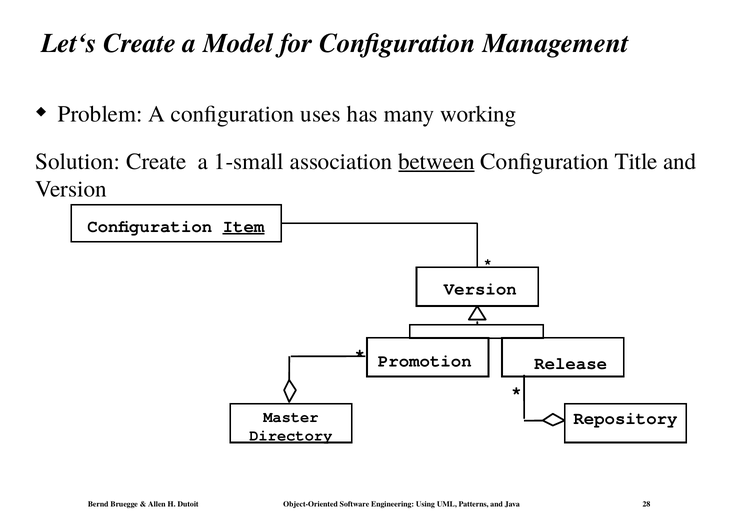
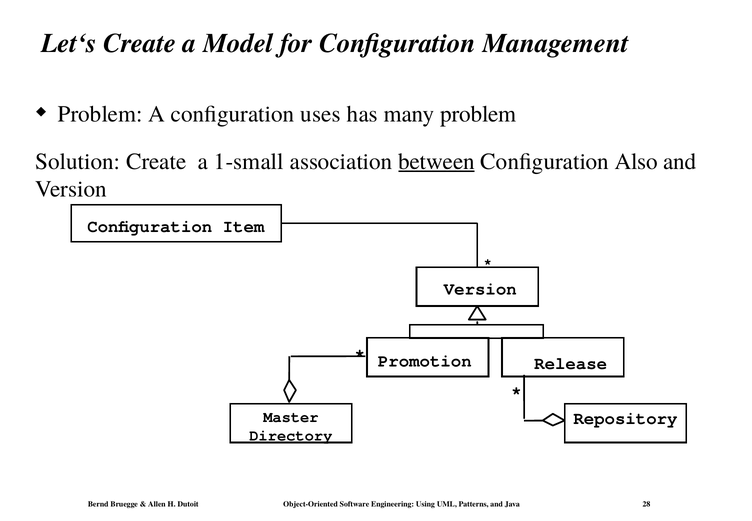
many working: working -> problem (478, 114)
Title: Title -> Also (636, 161)
Item underline: present -> none (244, 226)
